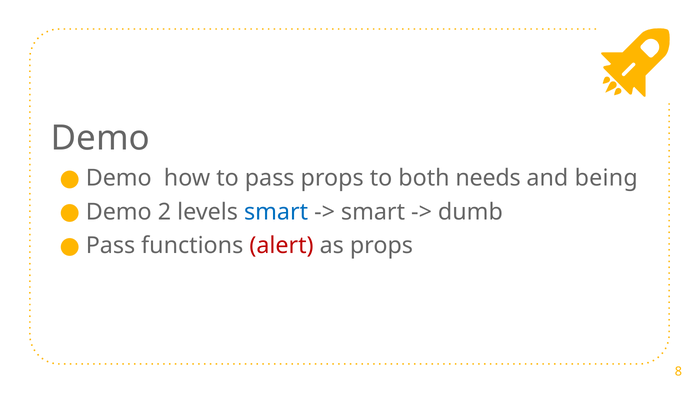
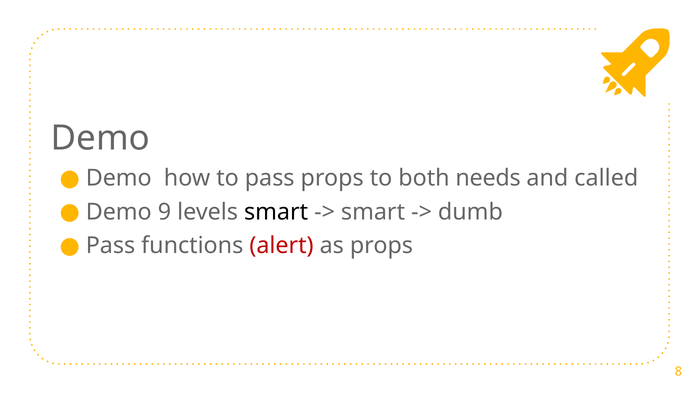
being: being -> called (606, 178)
2: 2 -> 9 (164, 212)
smart colour: blue -> black (276, 212)
